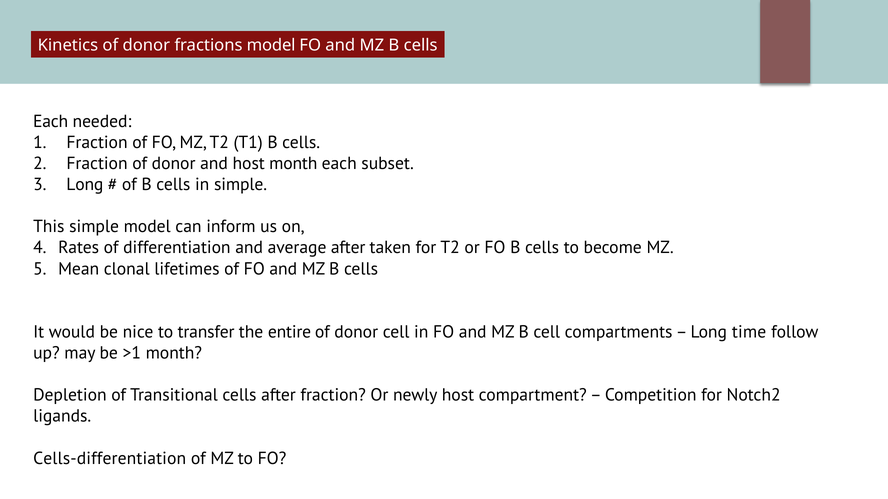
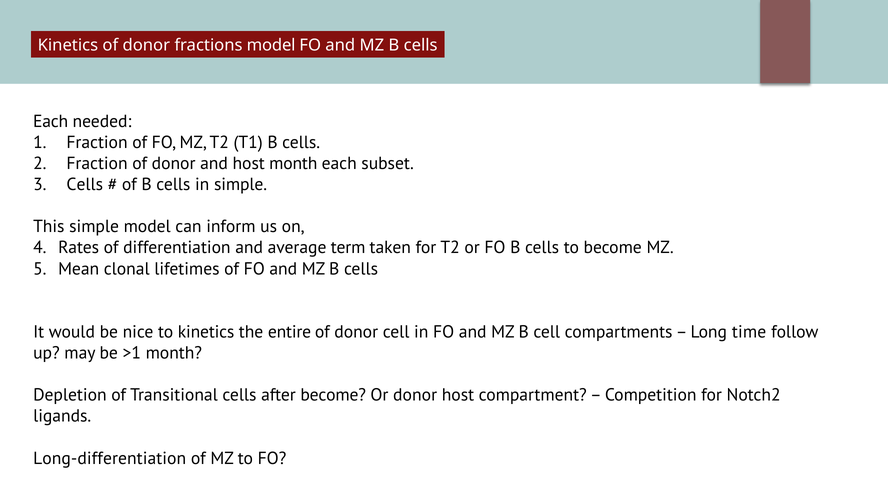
Long: Long -> Cells (85, 185)
average after: after -> term (348, 248)
to transfer: transfer -> kinetics (206, 332)
after fraction: fraction -> become (333, 395)
Or newly: newly -> donor (415, 395)
Cells-differentiation: Cells-differentiation -> Long-differentiation (110, 459)
